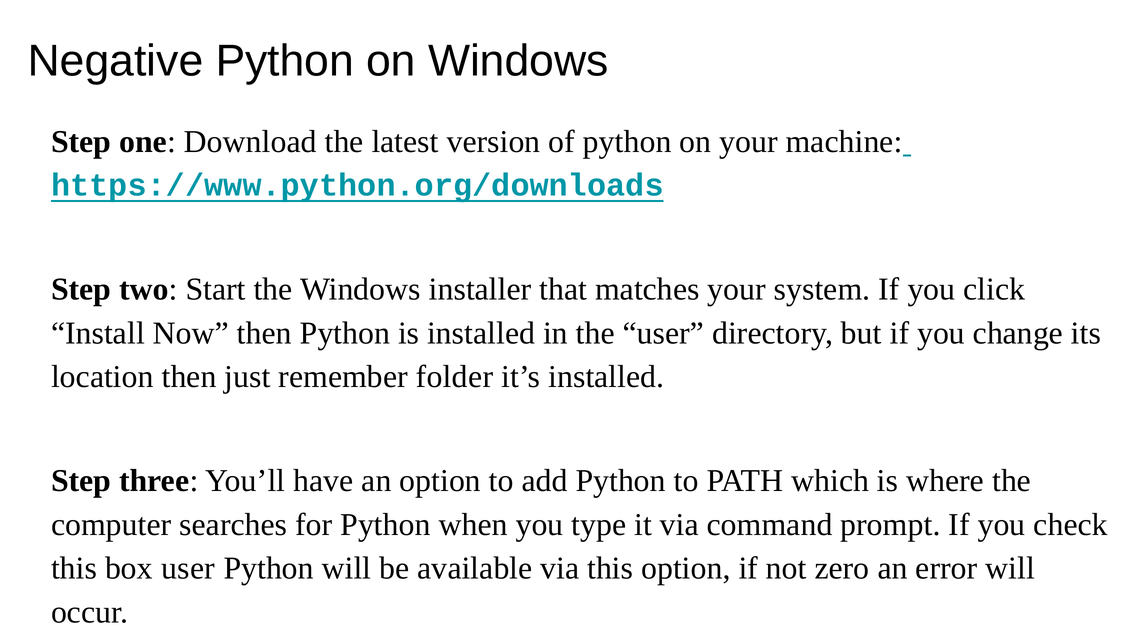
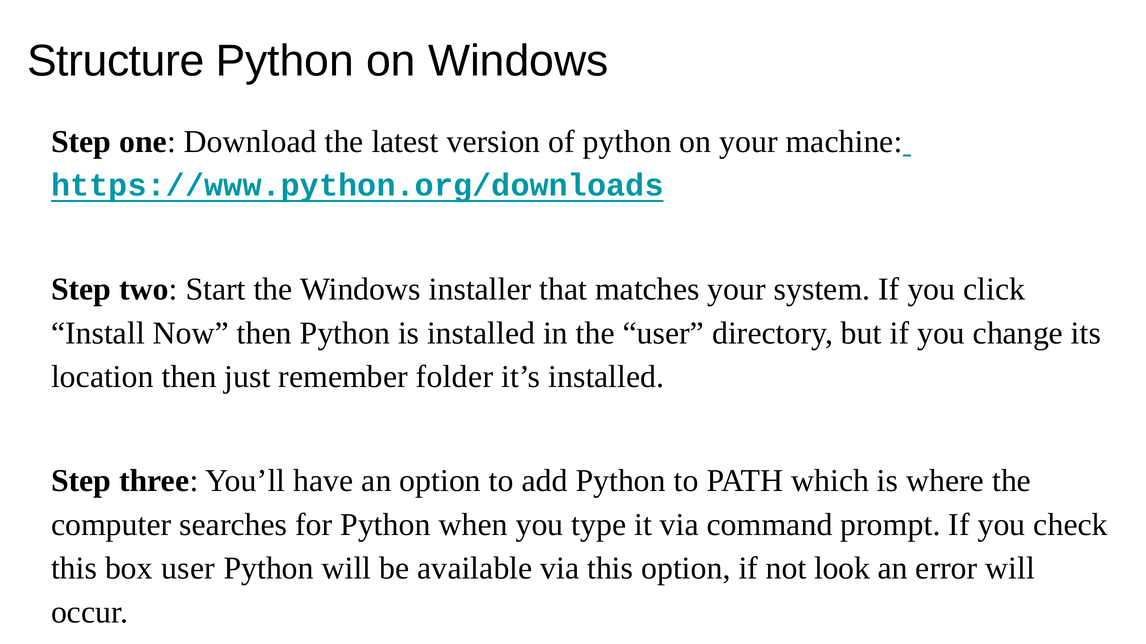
Negative: Negative -> Structure (116, 61)
zero: zero -> look (842, 569)
